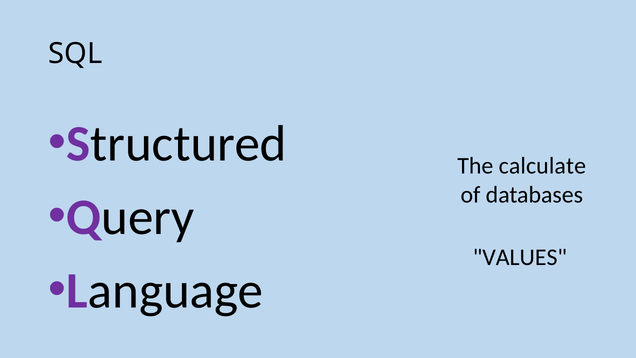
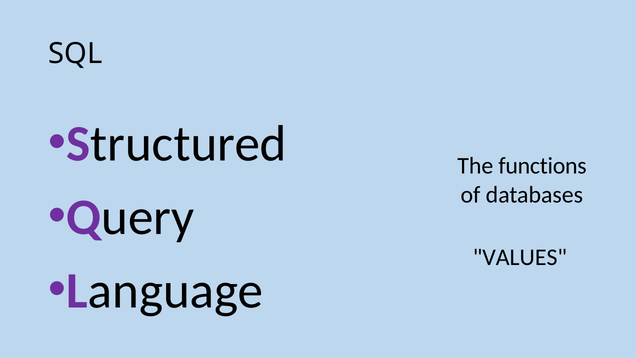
calculate: calculate -> functions (543, 166)
